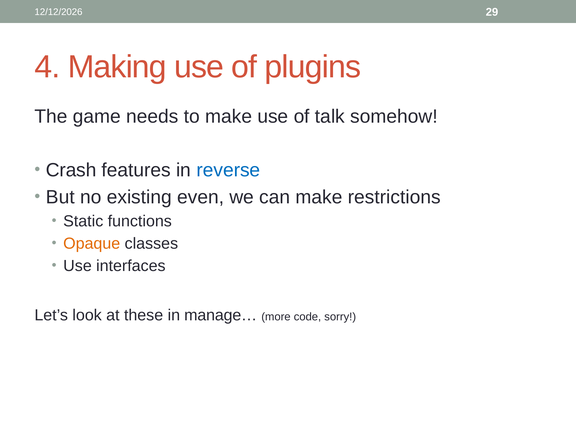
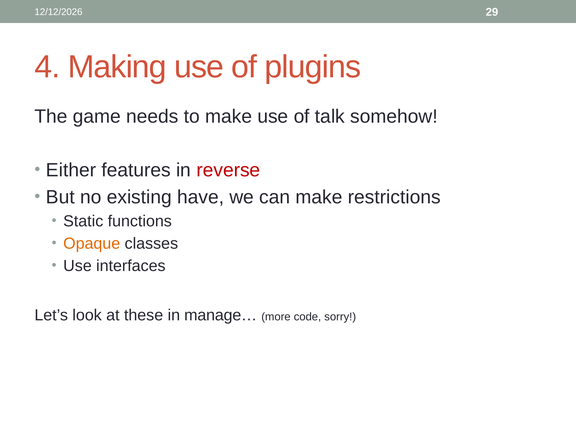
Crash: Crash -> Either (71, 170)
reverse colour: blue -> red (228, 170)
even: even -> have (201, 197)
